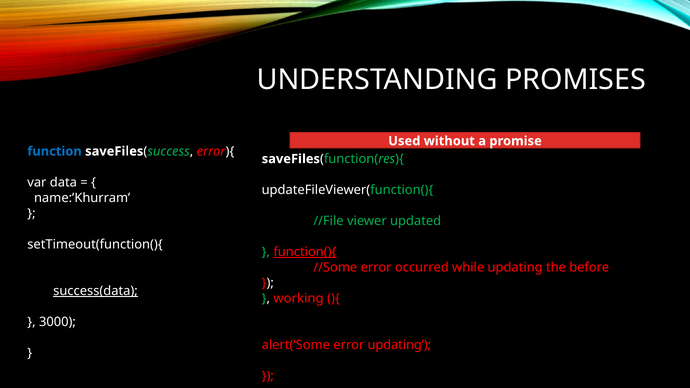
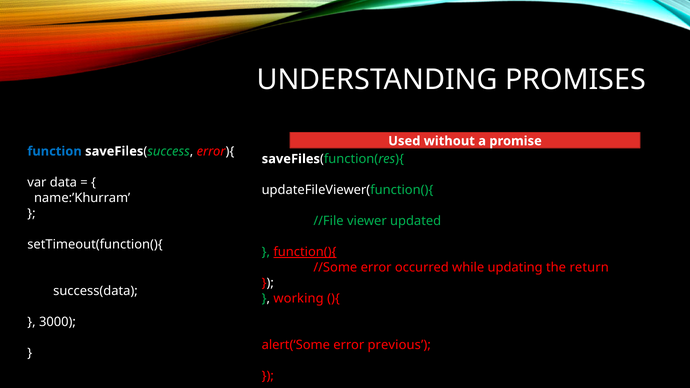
before: before -> return (589, 268)
success(data underline: present -> none (95, 291)
error updating: updating -> previous (399, 345)
